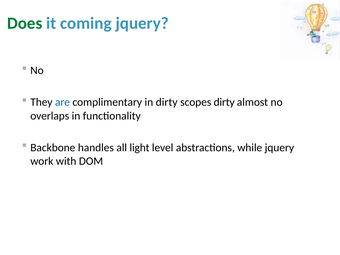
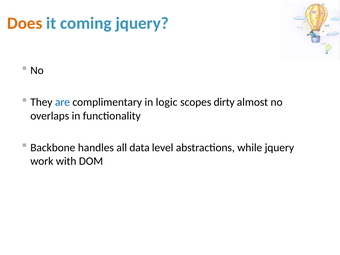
Does colour: green -> orange (25, 23)
in dirty: dirty -> logic (167, 102)
light: light -> data (140, 148)
